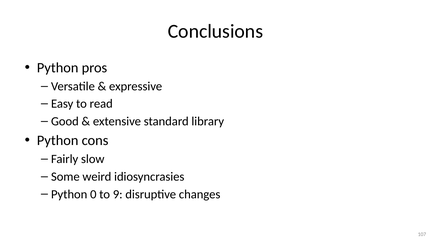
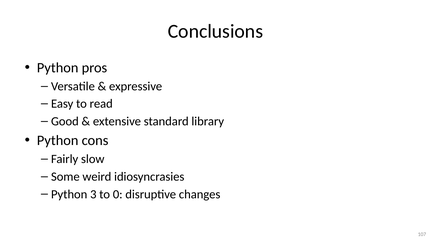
0: 0 -> 3 (93, 195)
9: 9 -> 0 (118, 195)
